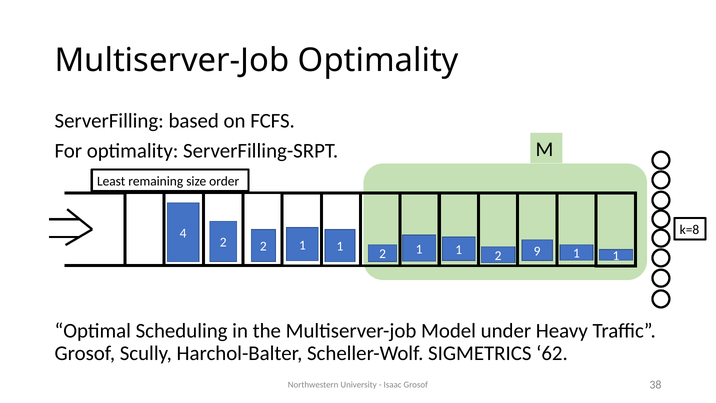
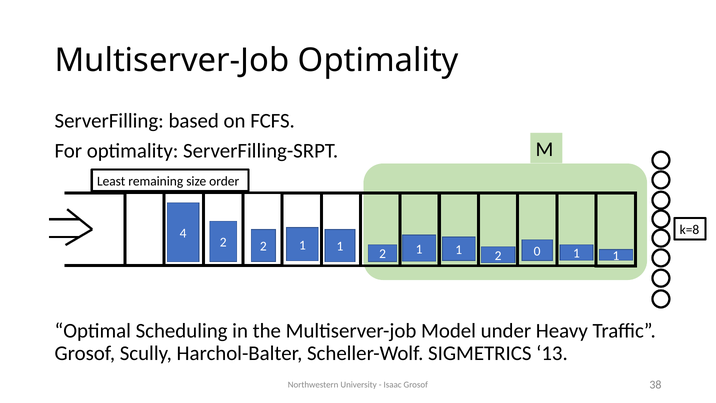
9: 9 -> 0 (537, 251)
62: 62 -> 13 (552, 353)
